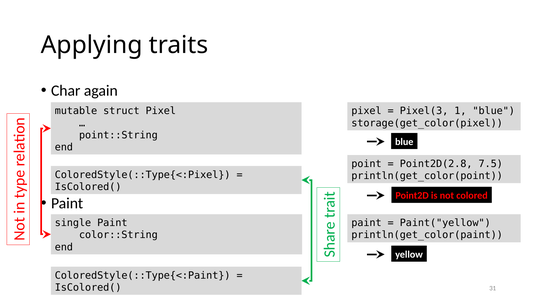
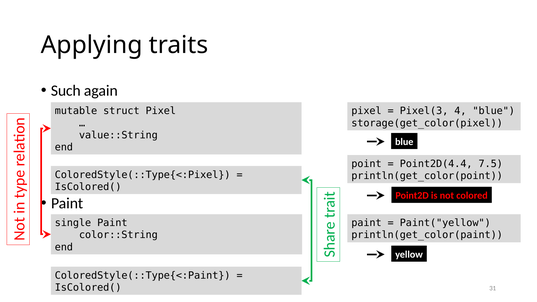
Char: Char -> Such (66, 91)
1: 1 -> 4 (460, 111)
point::String: point::String -> value::String (118, 135)
Point2D(2.8: Point2D(2.8 -> Point2D(4.4 (436, 164)
